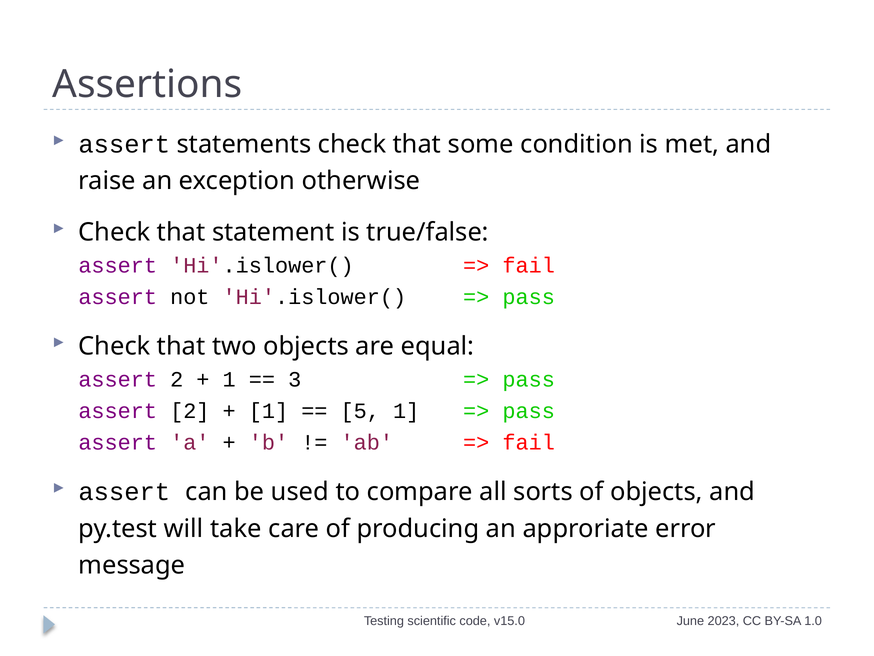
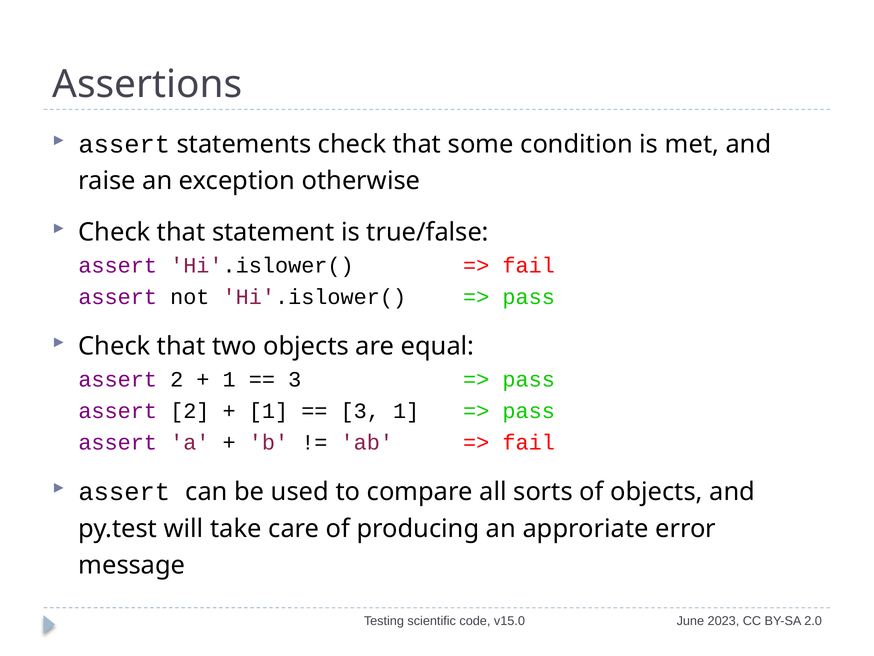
5: 5 -> 3 (360, 411)
1.0: 1.0 -> 2.0 (813, 620)
